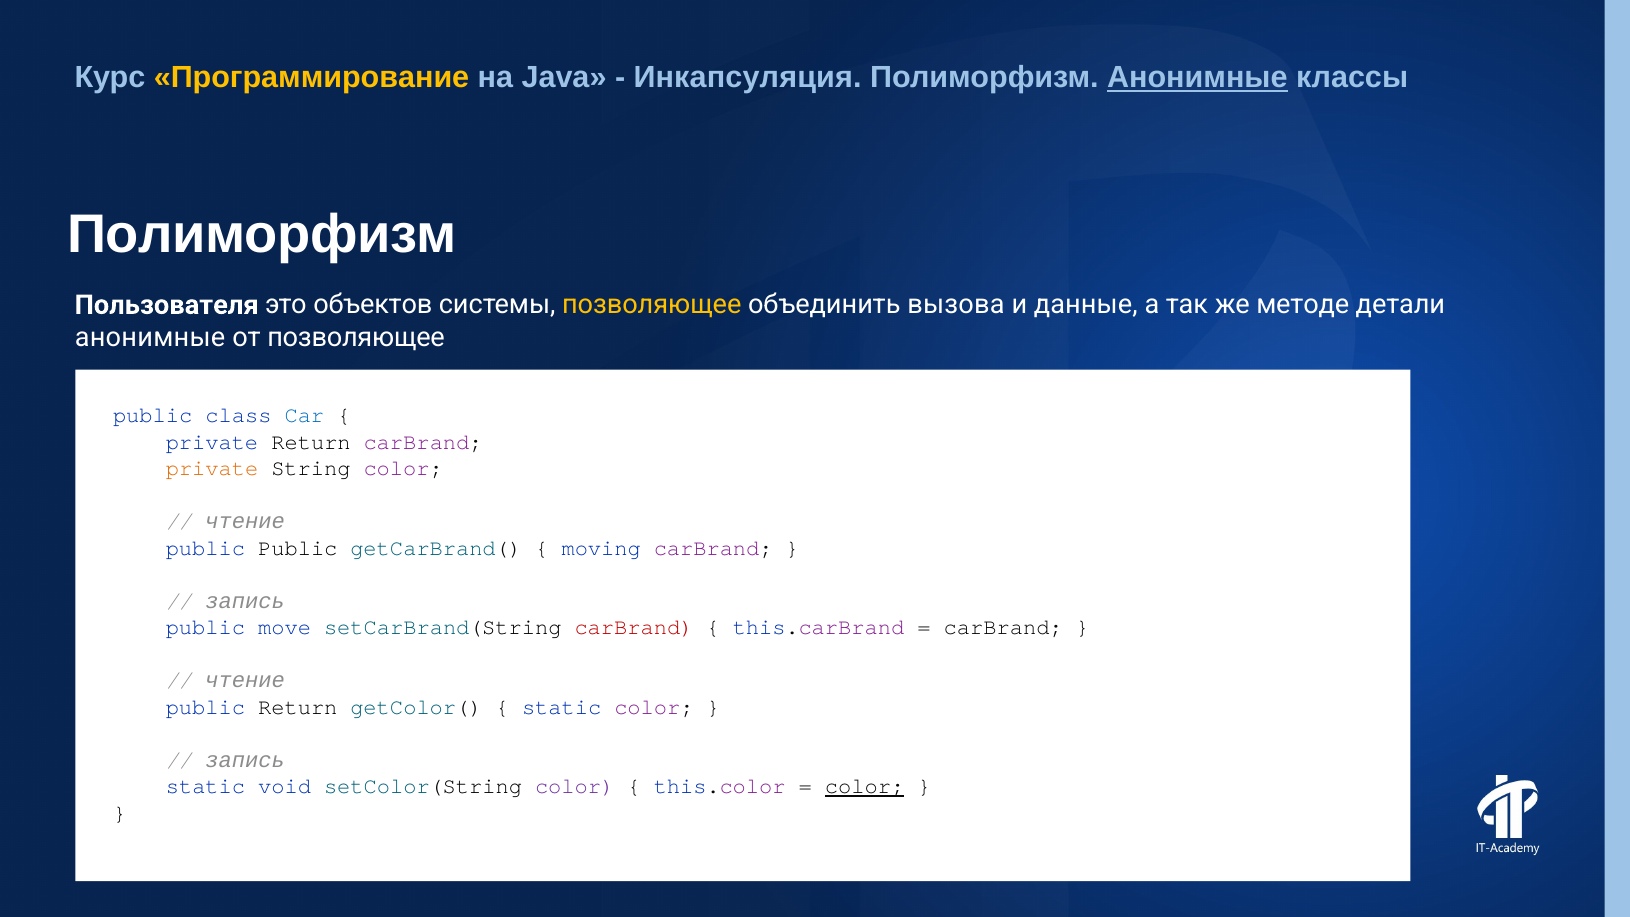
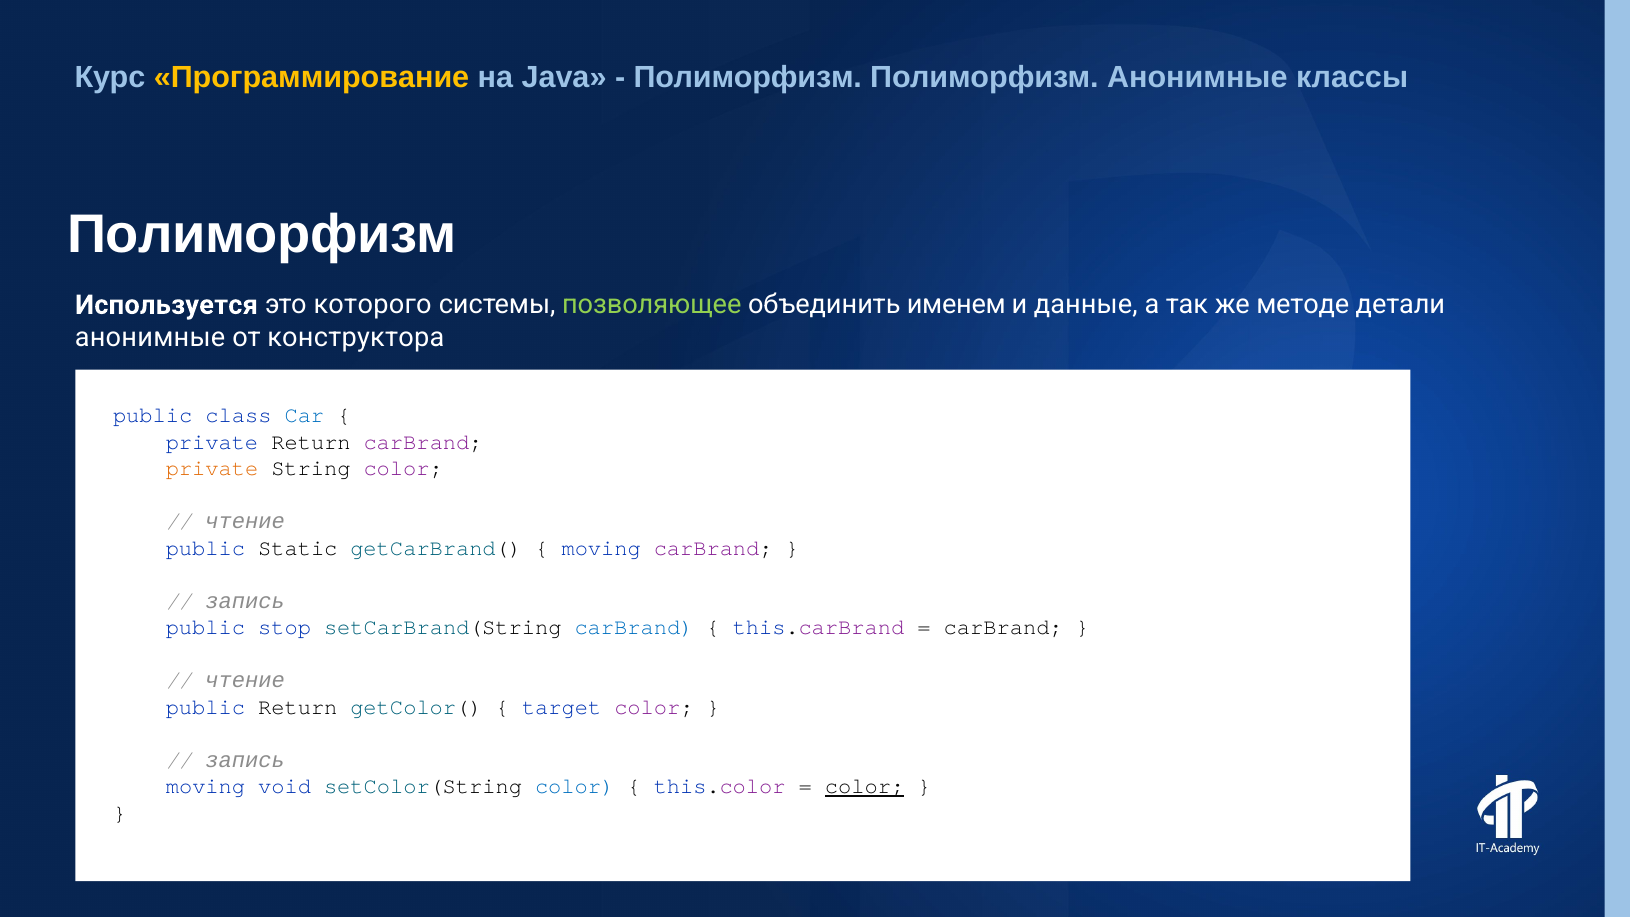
Инкапсуляция: Инкапсуляция -> Полиморфизм (748, 77)
Анонимные underline: present -> none (1197, 77)
Пользователя: Пользователя -> Используется (166, 305)
объектов: объектов -> которого (373, 305)
позволяющее colour: yellow -> light green (652, 305)
вызова: вызова -> именем (956, 305)
от позволяющее: позволяющее -> конструктора (356, 337)
public Public: Public -> Static (298, 548)
move: move -> stop (285, 627)
carBrand colour: red -> blue (634, 627)
static: static -> target (562, 707)
static: static -> moving (205, 787)
color colour: purple -> blue (575, 787)
